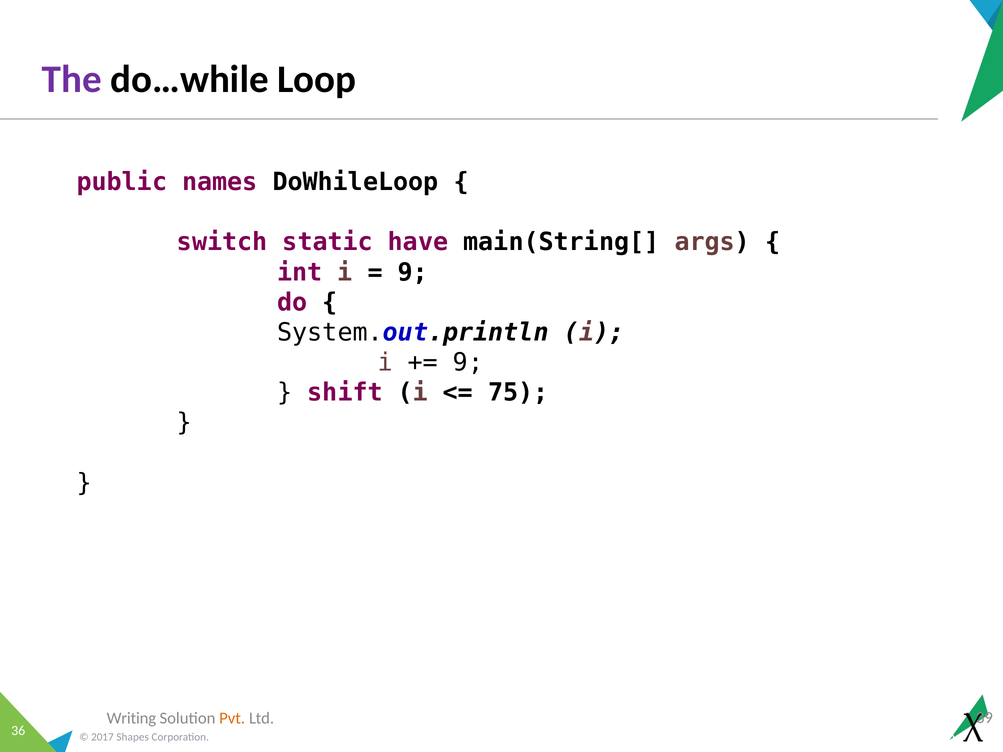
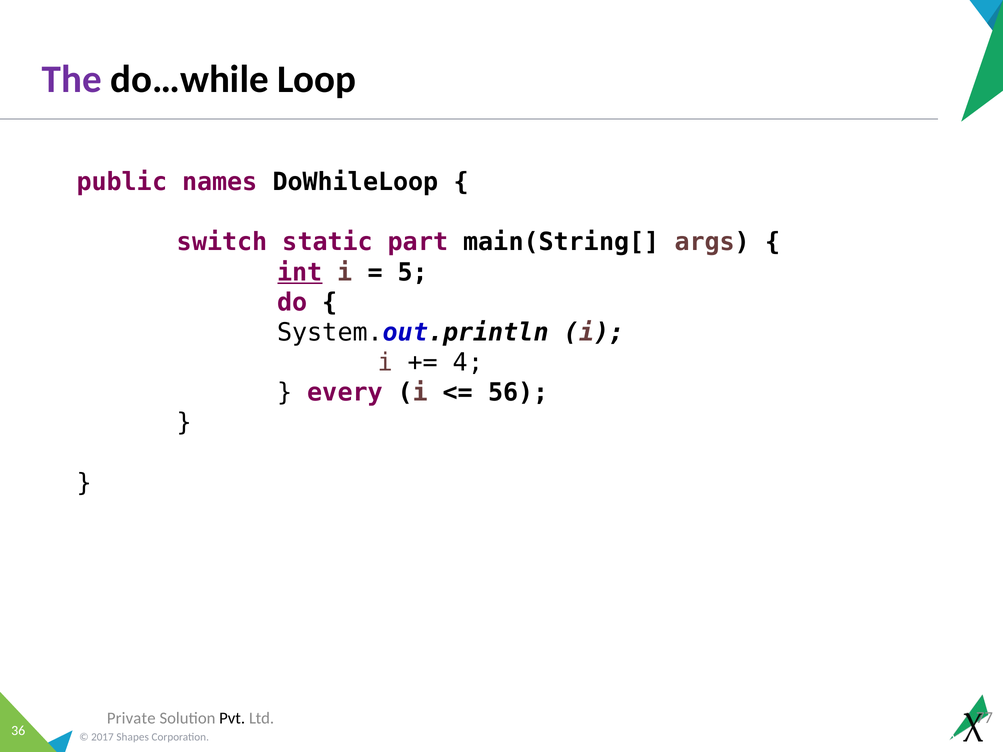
have: have -> part (418, 242)
int underline: none -> present (300, 272)
9: 9 -> 5 (413, 272)
9: 9 -> 4 (468, 363)
shift: shift -> every (345, 393)
75: 75 -> 56 (518, 393)
Writing: Writing -> Private (131, 718)
Pvt colour: orange -> black (232, 718)
39: 39 -> 77 (985, 718)
